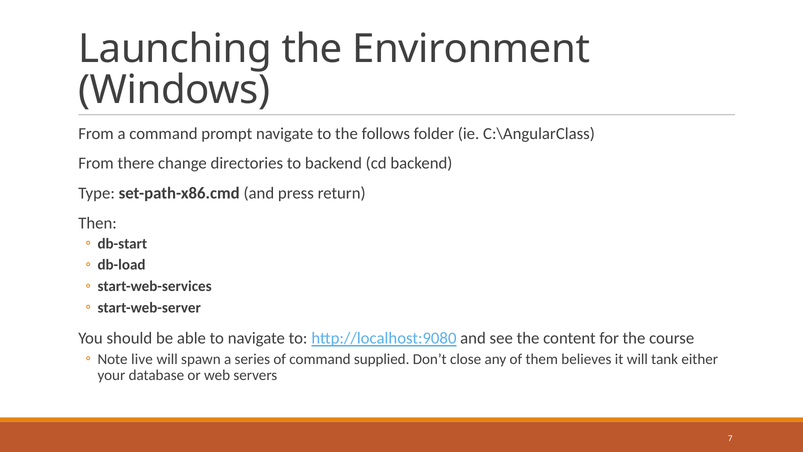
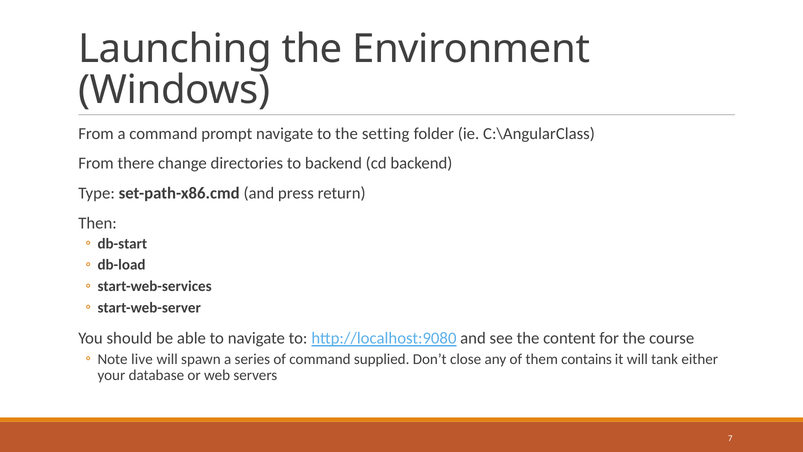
follows: follows -> setting (386, 134)
believes: believes -> contains (587, 359)
